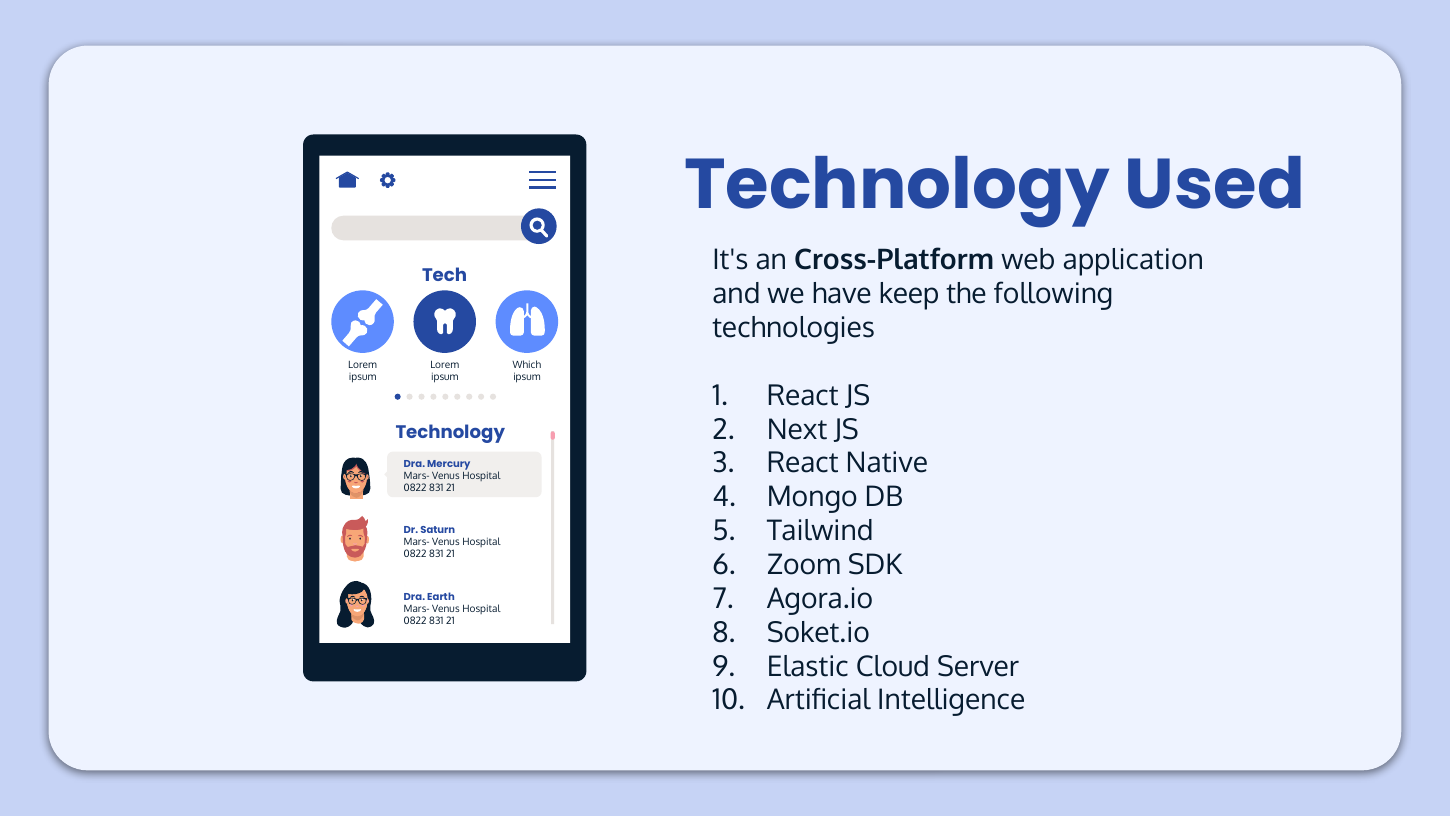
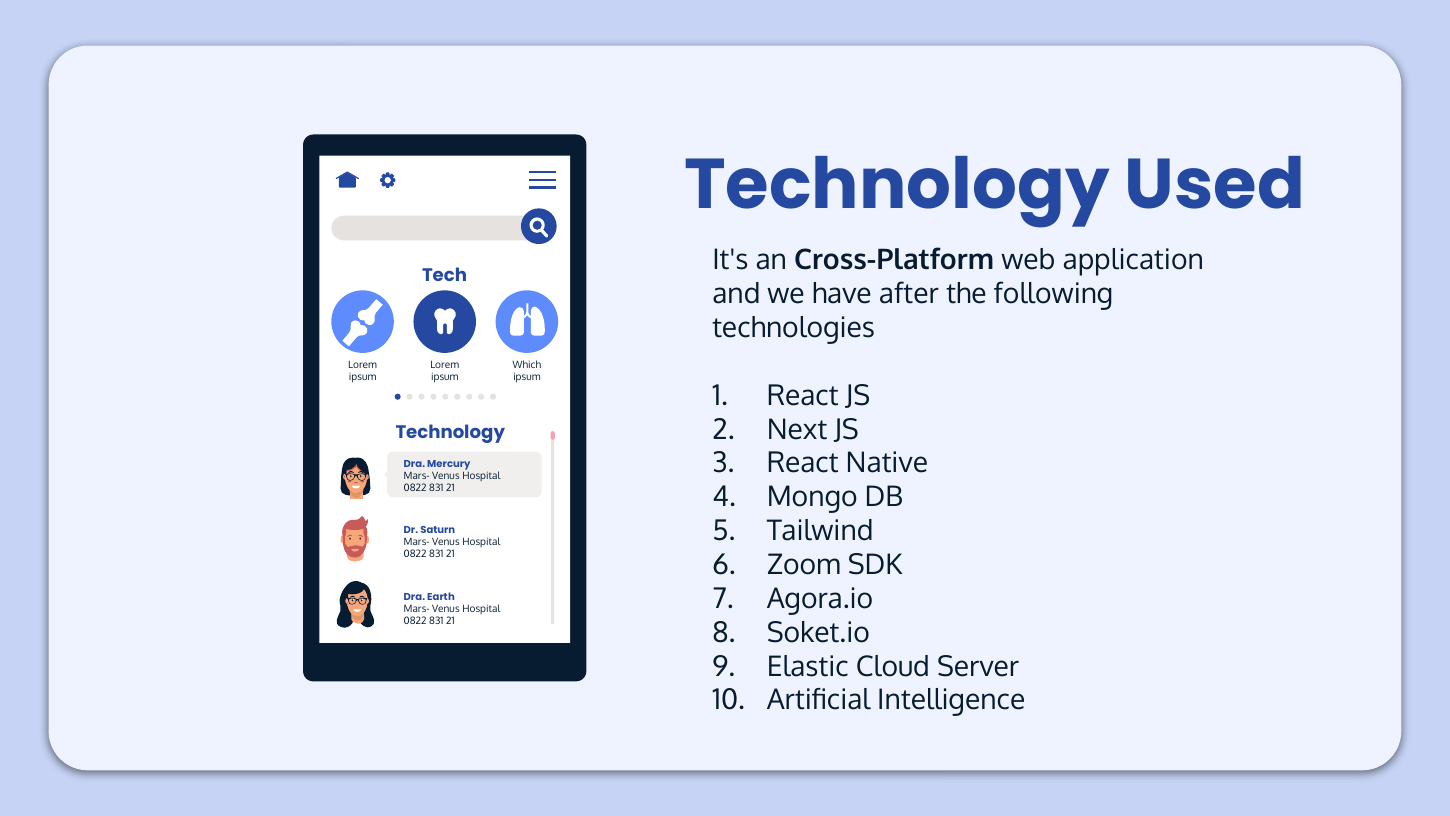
keep: keep -> after (909, 294)
